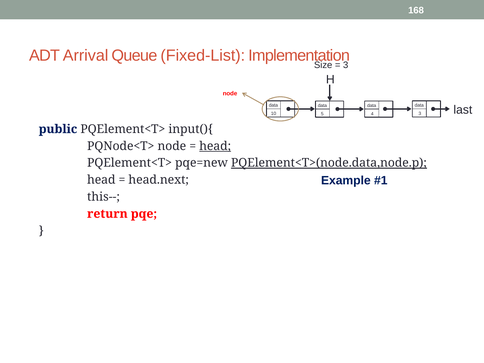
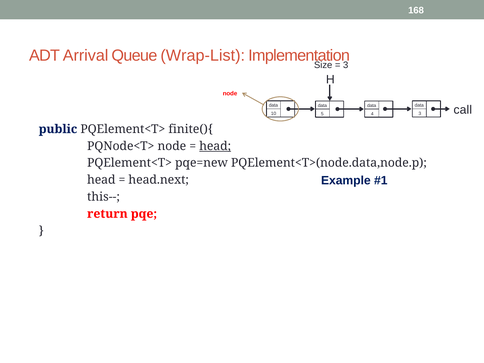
Fixed-List: Fixed-List -> Wrap-List (203, 56)
last: last -> call (463, 110)
input(){: input(){ -> finite(){ (191, 129)
PQElement<T>(node.data,node.p underline: present -> none (329, 163)
